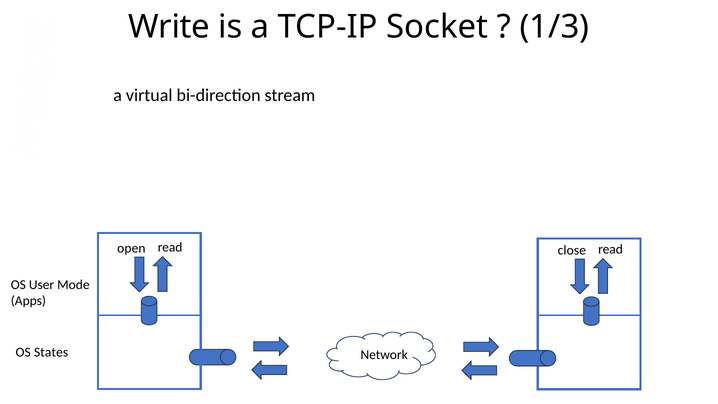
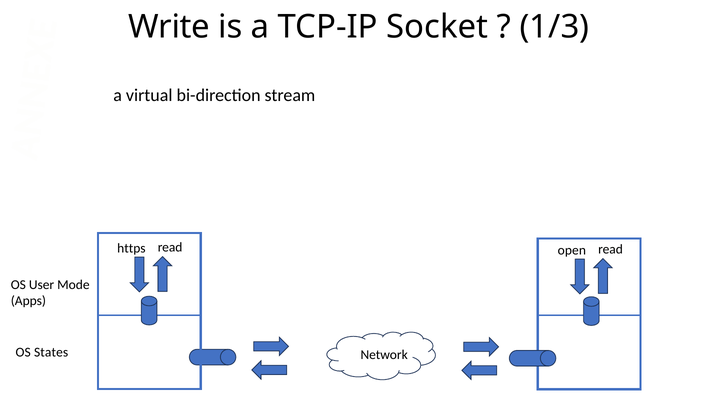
open: open -> https (131, 248)
close: close -> open (572, 250)
